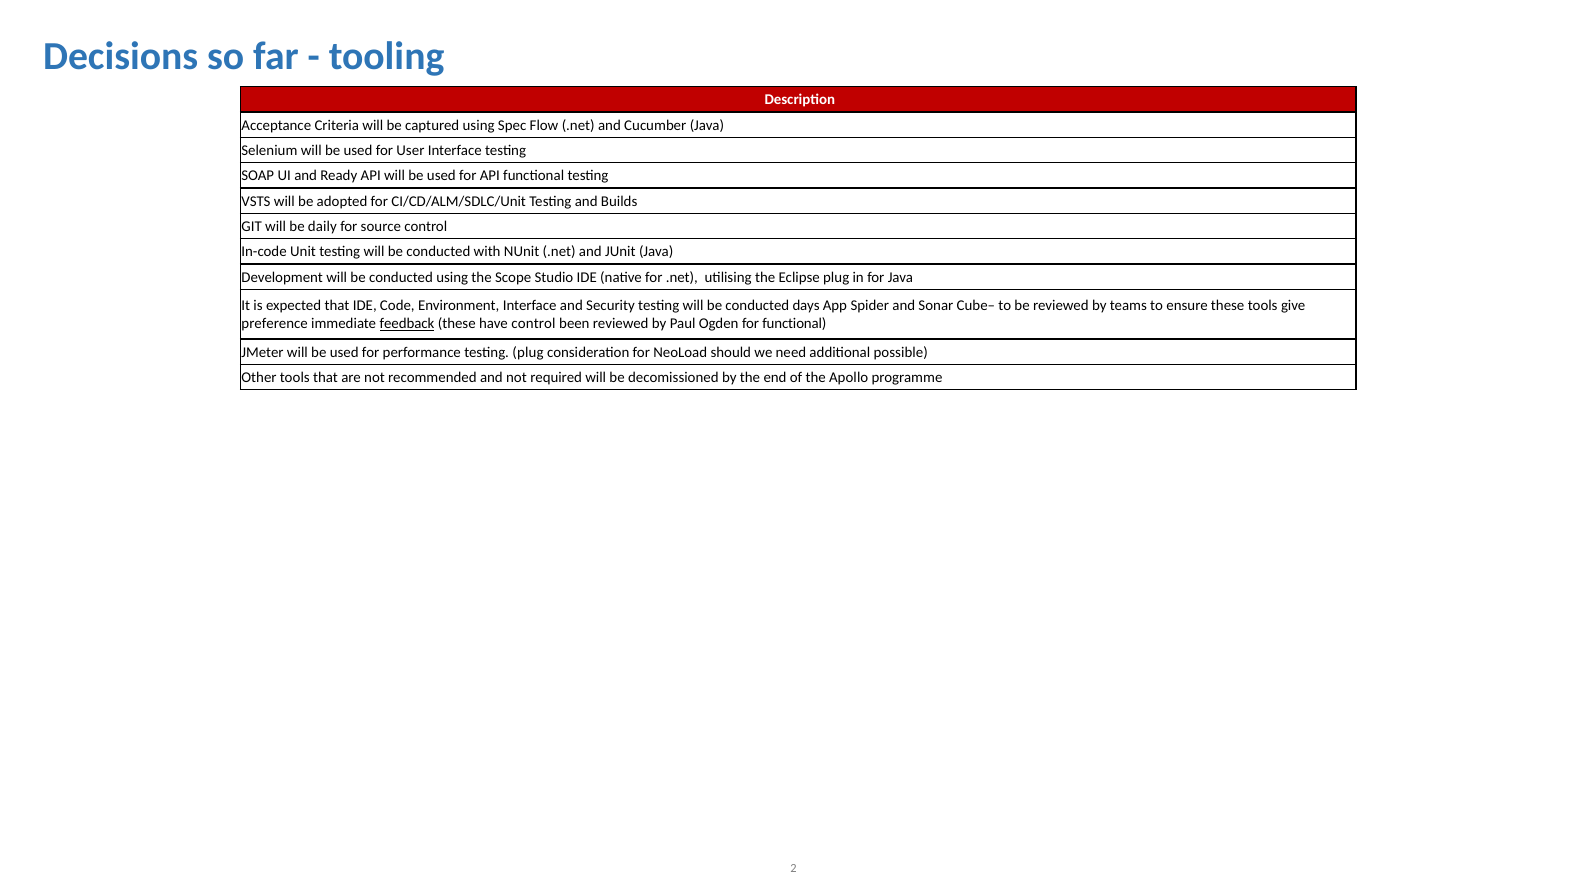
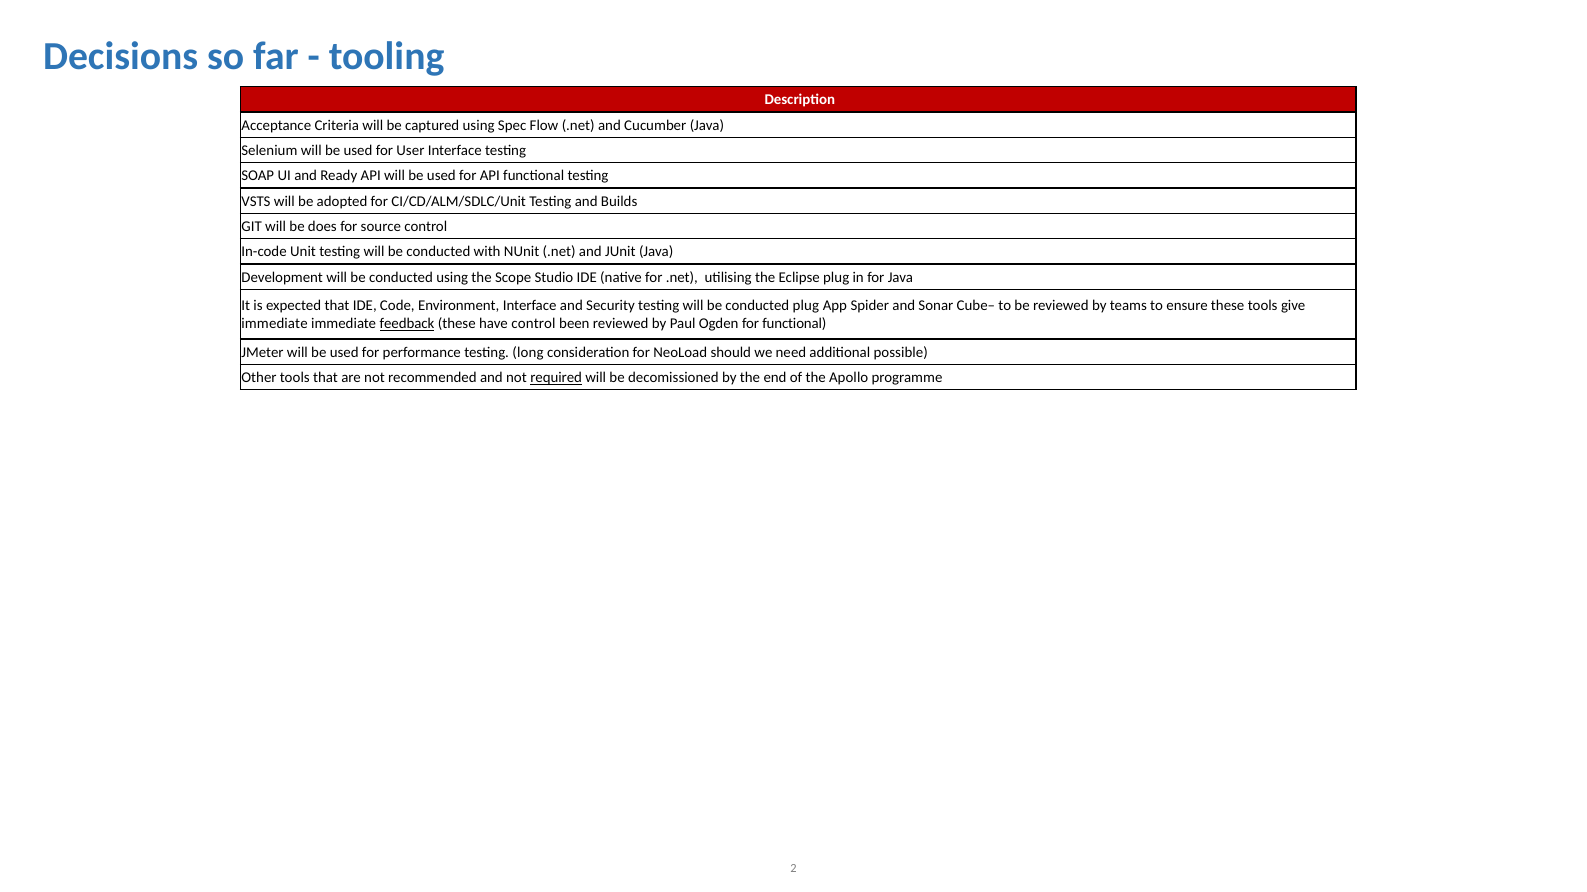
daily: daily -> does (322, 227)
conducted days: days -> plug (806, 306)
preference: preference -> immediate (275, 324)
testing plug: plug -> long (528, 352)
required underline: none -> present (556, 378)
